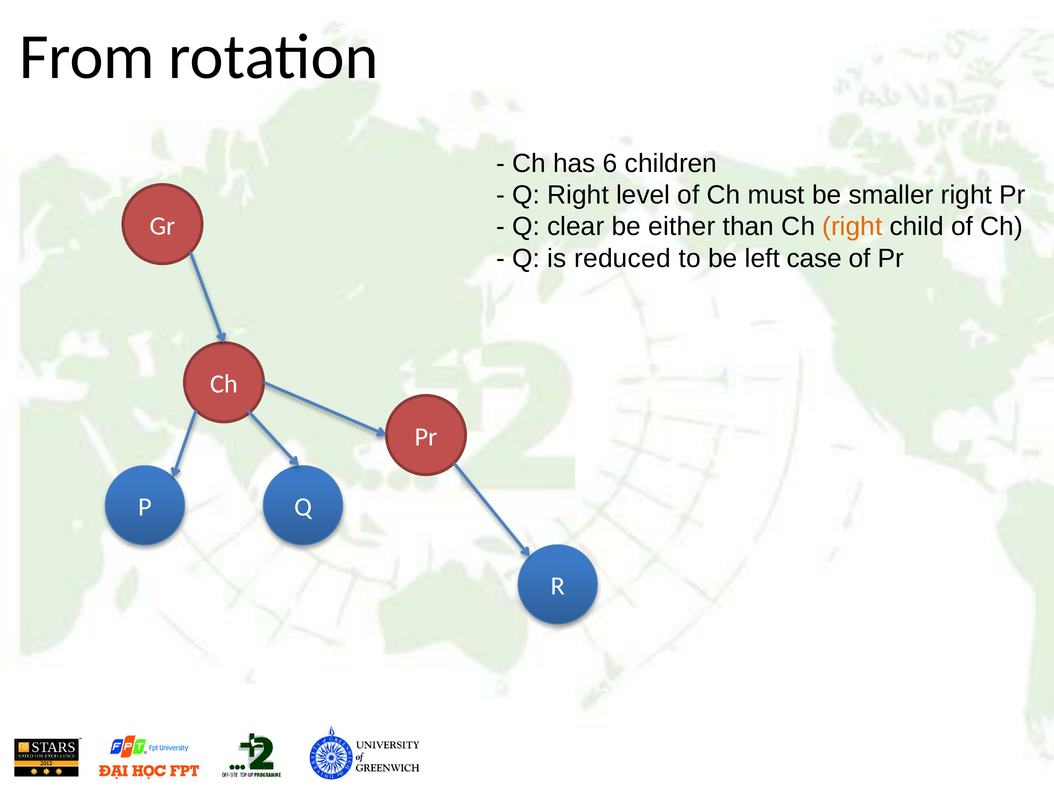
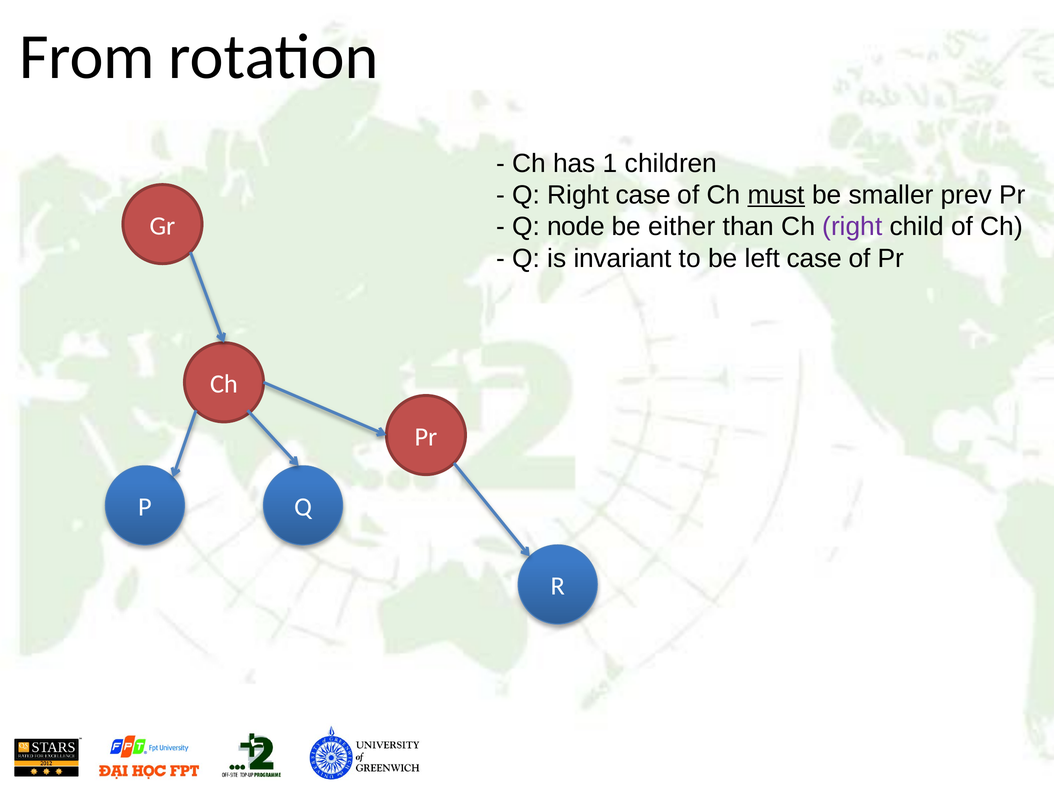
6: 6 -> 1 (610, 163)
Right level: level -> case (643, 195)
must underline: none -> present (776, 195)
smaller right: right -> prev (966, 195)
clear: clear -> node (576, 227)
right colour: orange -> purple (852, 227)
reduced: reduced -> invariant (623, 258)
